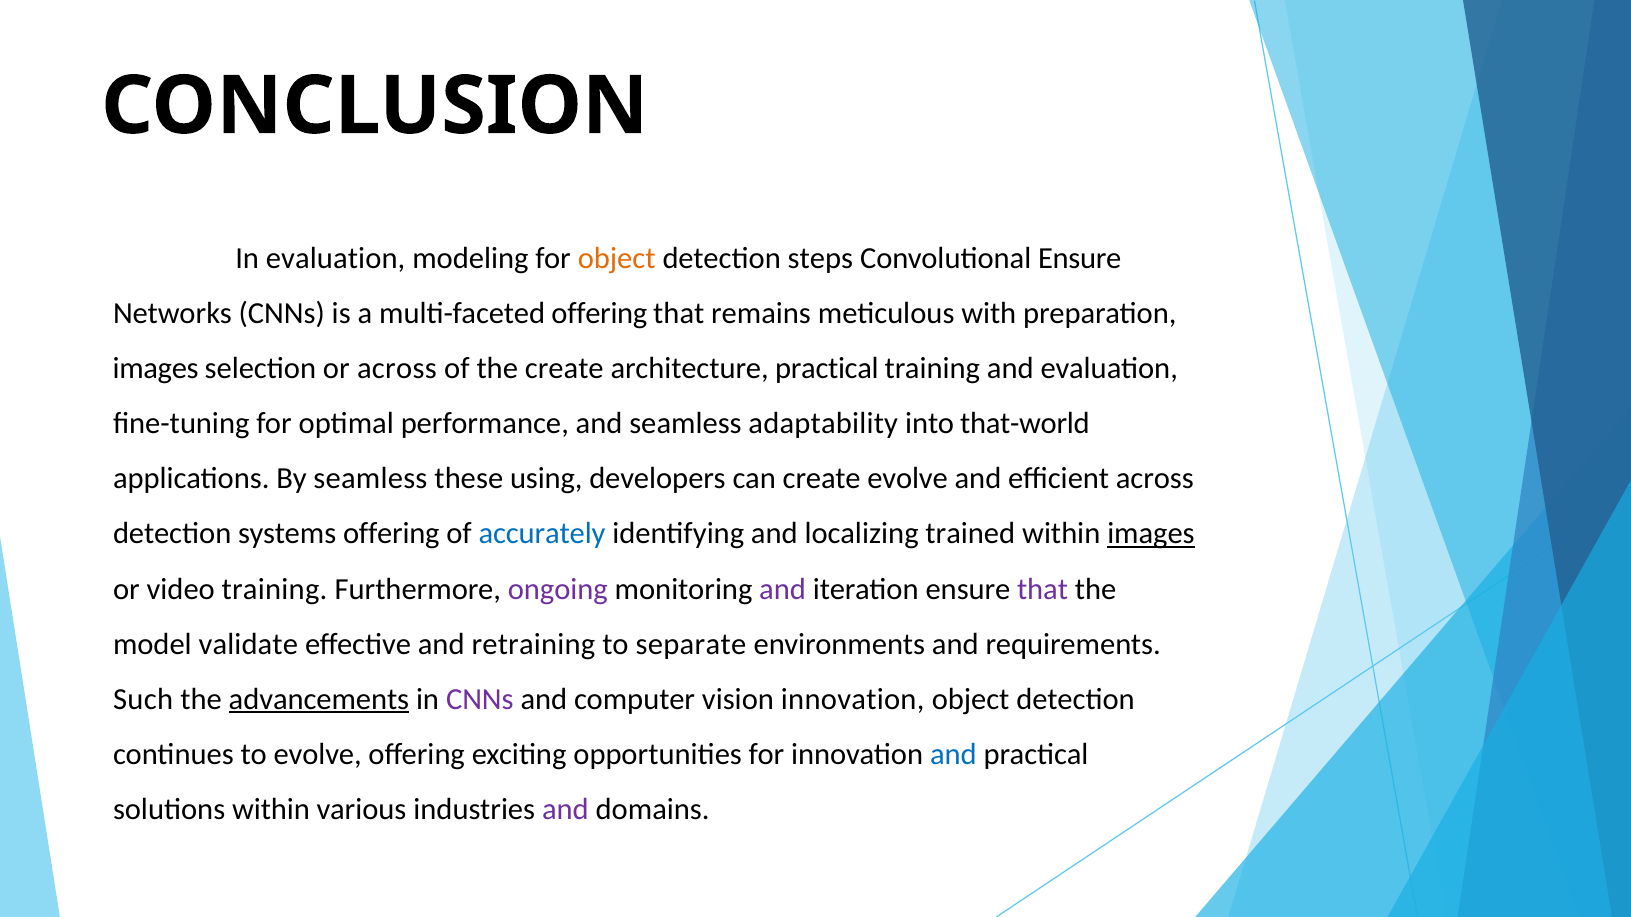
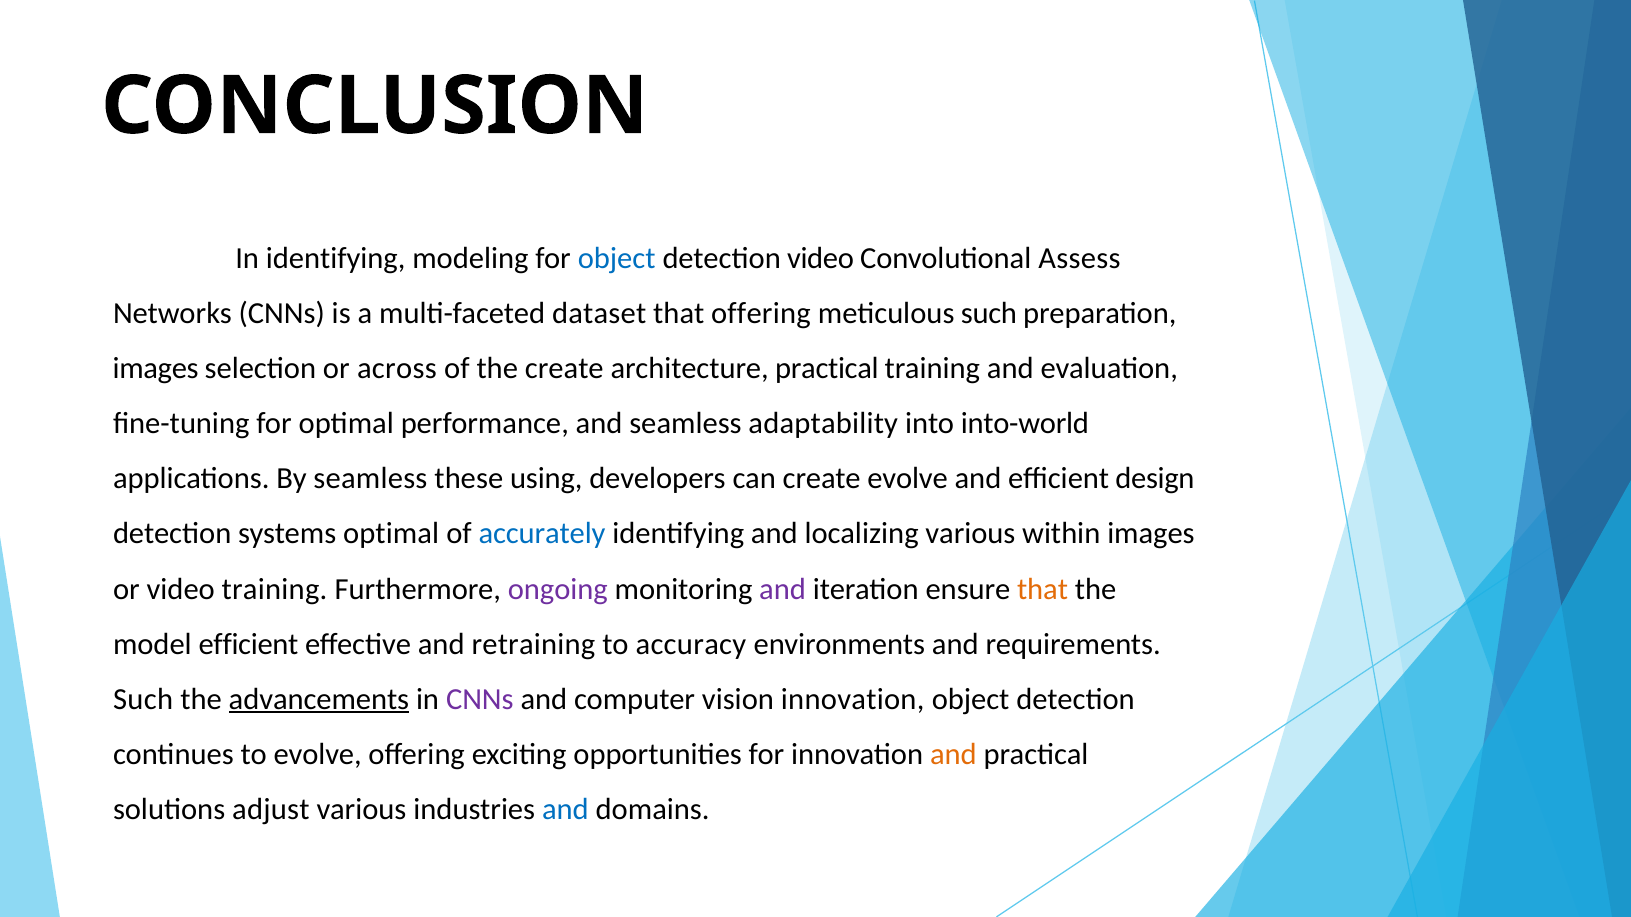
In evaluation: evaluation -> identifying (336, 259)
object colour: orange -> blue (617, 259)
detection steps: steps -> video (820, 259)
Convolutional Ensure: Ensure -> Assess (1079, 259)
multi-faceted offering: offering -> dataset (599, 314)
that remains: remains -> offering (761, 314)
meticulous with: with -> such (989, 314)
that-world: that-world -> into-world (1025, 424)
efficient across: across -> design (1155, 479)
systems offering: offering -> optimal (391, 534)
localizing trained: trained -> various (970, 534)
images underline: present -> none (1151, 534)
that colour: purple -> orange (1043, 589)
model validate: validate -> efficient (249, 644)
separate: separate -> accuracy (691, 644)
and colour: blue -> orange (953, 754)
solutions within: within -> adjust (271, 809)
and colour: purple -> blue (565, 809)
